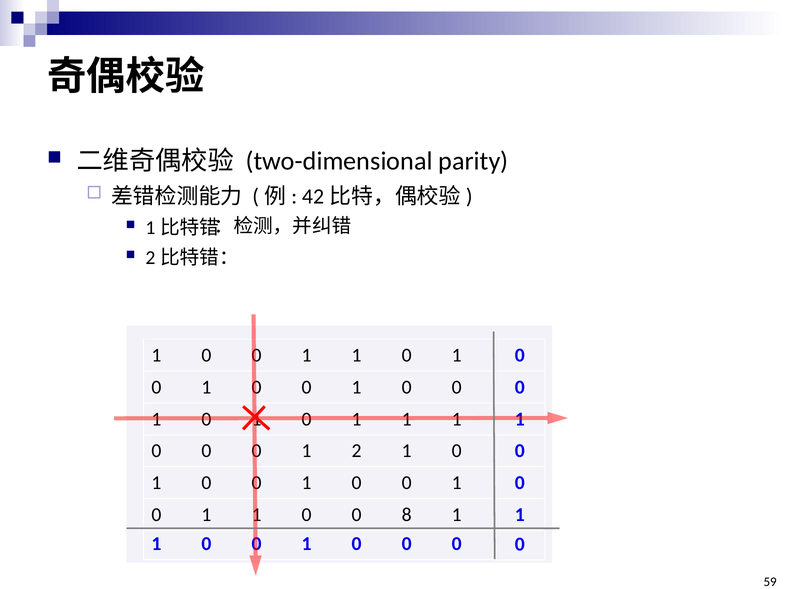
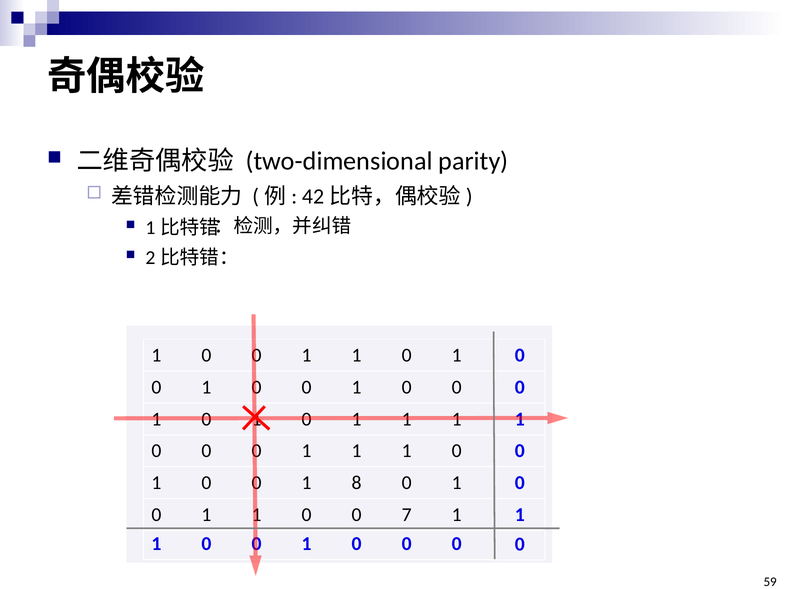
2: 2 -> 1 (357, 451)
0: 0 -> 8 (357, 483)
8: 8 -> 7 (407, 515)
